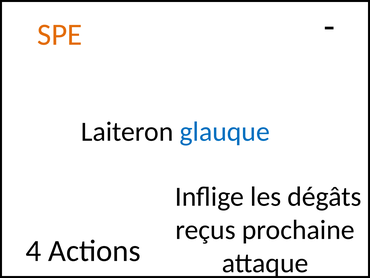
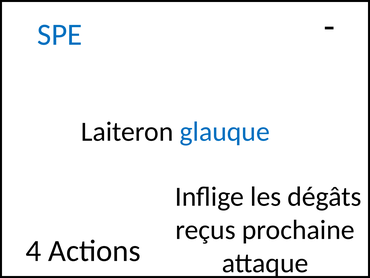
SPE colour: orange -> blue (60, 35)
